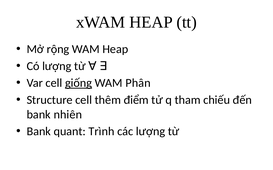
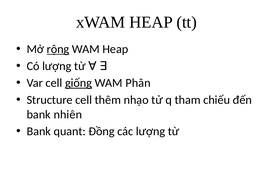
rộng underline: none -> present (58, 49)
điểm: điểm -> nhạo (136, 100)
Trình: Trình -> Đồng (102, 132)
